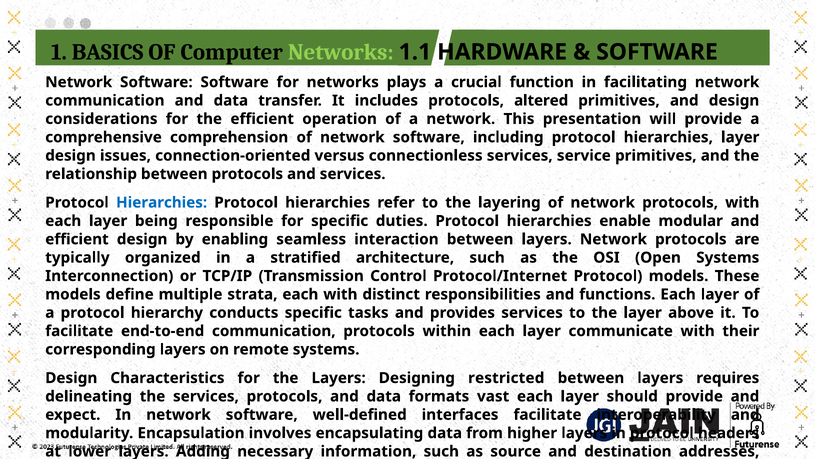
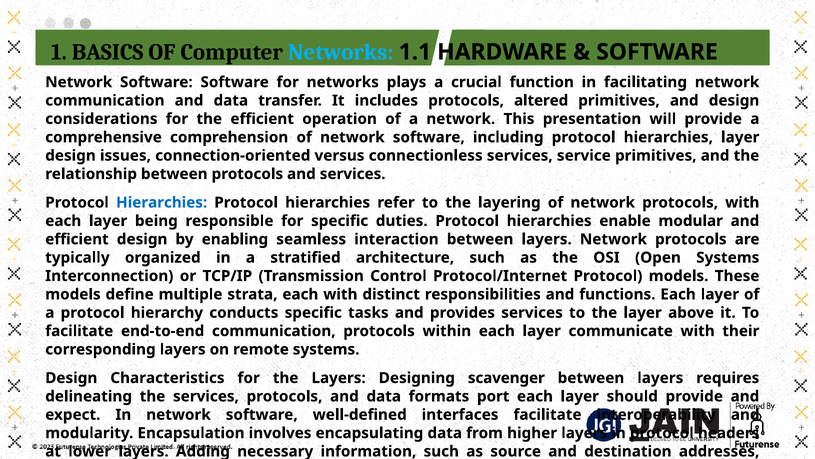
Networks colour: light green -> light blue (341, 52)
restricted: restricted -> scavenger (506, 378)
vast: vast -> port (493, 396)
